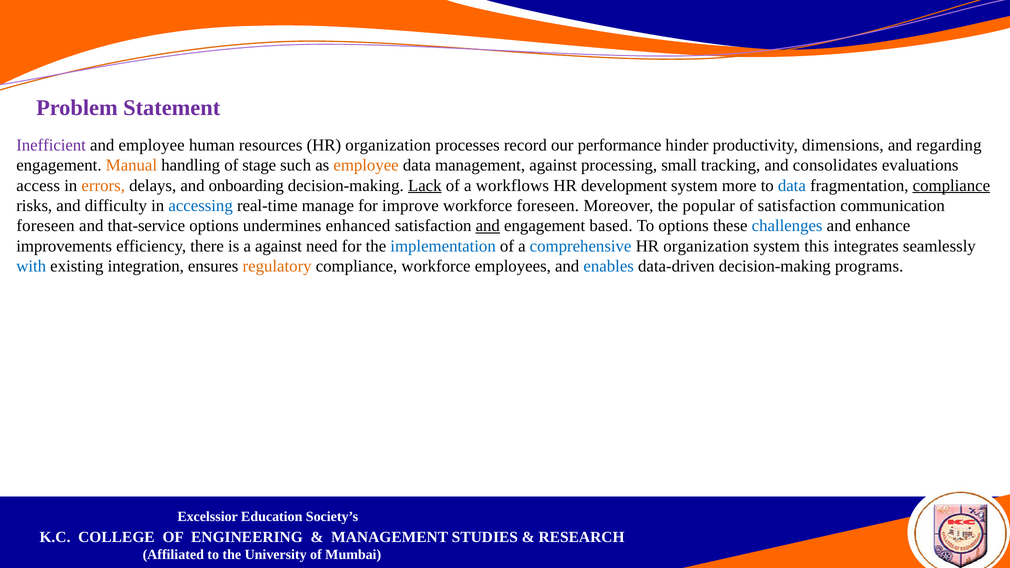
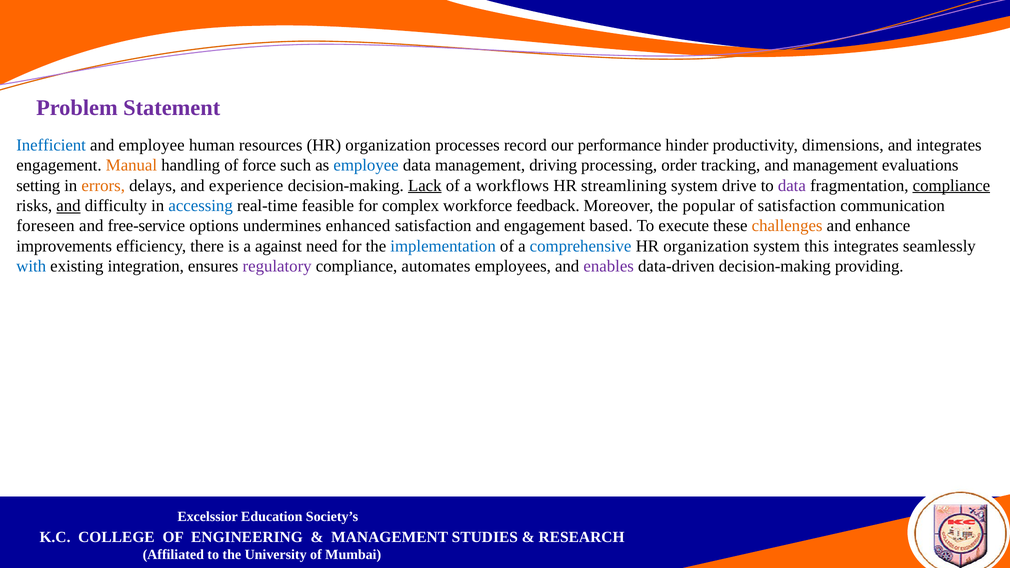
Inefficient colour: purple -> blue (51, 145)
and regarding: regarding -> integrates (949, 145)
stage: stage -> force (259, 165)
employee colour: orange -> blue (366, 165)
management against: against -> driving (553, 165)
small: small -> order (679, 165)
and consolidates: consolidates -> management (835, 165)
access: access -> setting (38, 186)
onboarding: onboarding -> experience (246, 186)
development: development -> streamlining (624, 186)
more: more -> drive (739, 186)
data colour: blue -> purple (792, 186)
and underline: none -> present (68, 206)
manage: manage -> feasible (328, 206)
improve: improve -> complex (411, 206)
workforce foreseen: foreseen -> feedback (548, 206)
that-service: that-service -> free-service (146, 226)
and underline: present -> none (488, 226)
To options: options -> execute (684, 226)
challenges colour: blue -> orange (787, 226)
regulatory colour: orange -> purple (277, 266)
compliance workforce: workforce -> automates (436, 266)
enables colour: blue -> purple (609, 266)
programs: programs -> providing (869, 266)
